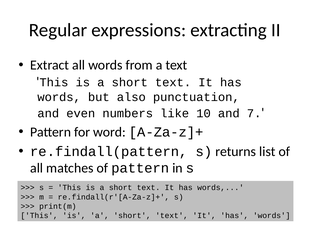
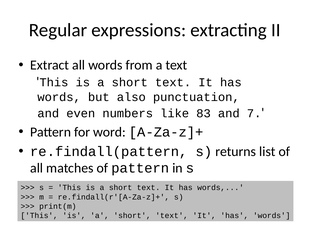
10: 10 -> 83 (204, 113)
